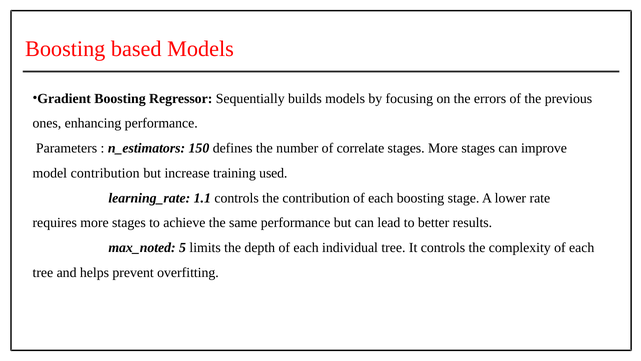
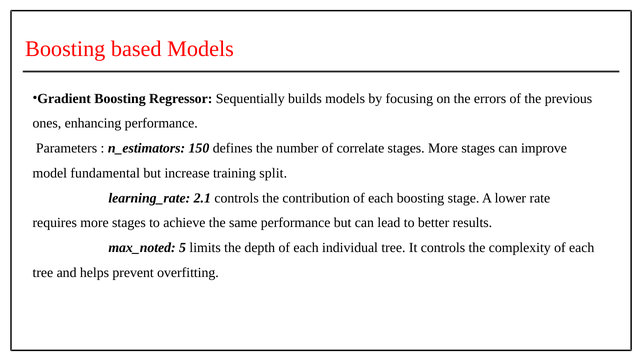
model contribution: contribution -> fundamental (105, 173)
used: used -> split (273, 173)
1.1: 1.1 -> 2.1 (202, 198)
